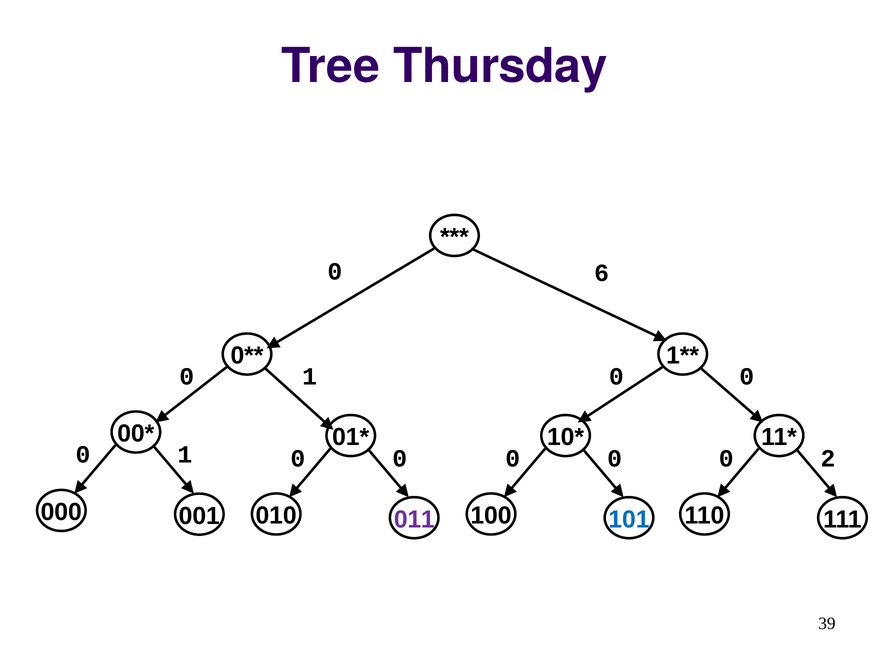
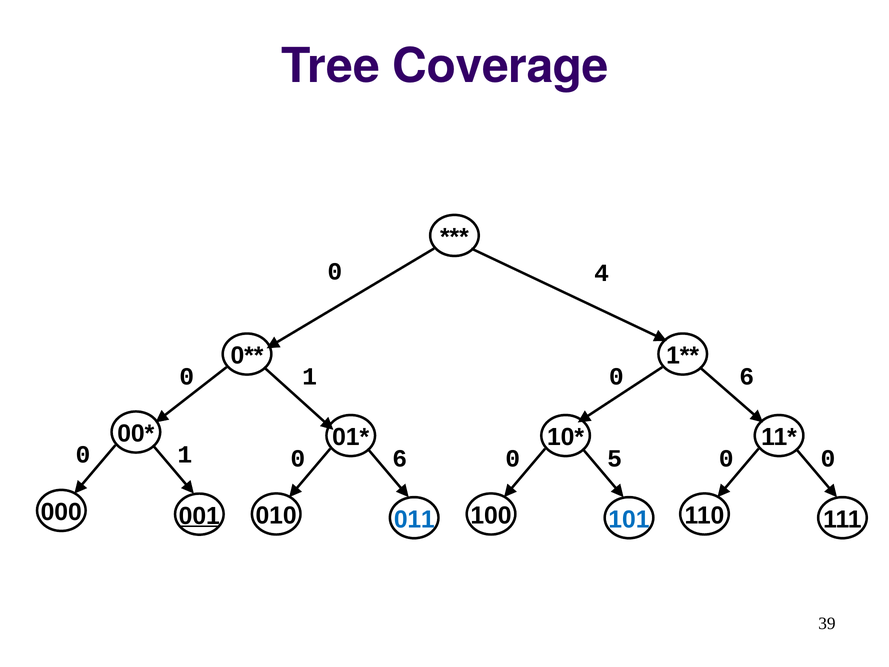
Thursday: Thursday -> Coverage (501, 66)
6: 6 -> 4 (602, 273)
0: 0 -> 6 (747, 377)
0: 0 -> 6 (400, 458)
0: 0 -> 5 (615, 458)
0 2: 2 -> 0 (828, 458)
001 underline: none -> present (199, 516)
011 colour: purple -> blue (414, 519)
